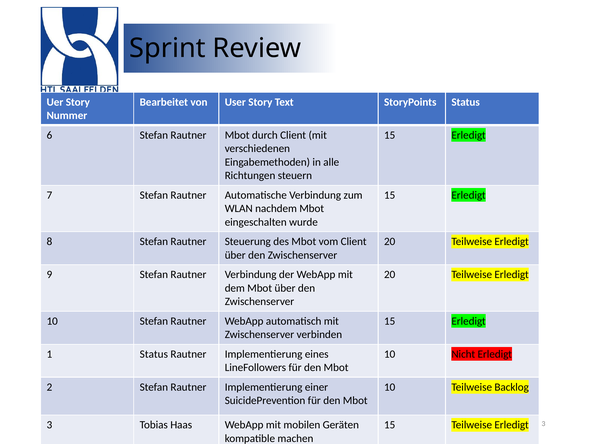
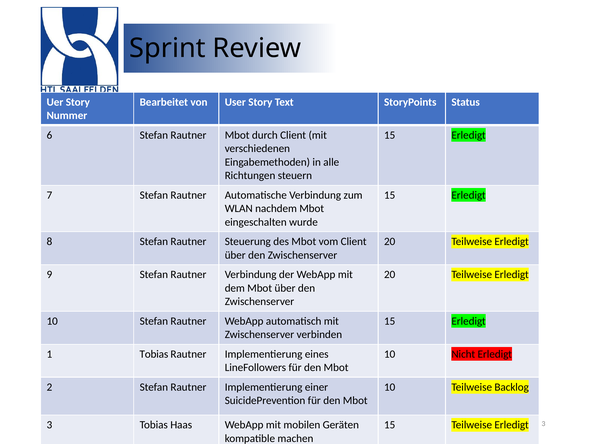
1 Status: Status -> Tobias (154, 354)
